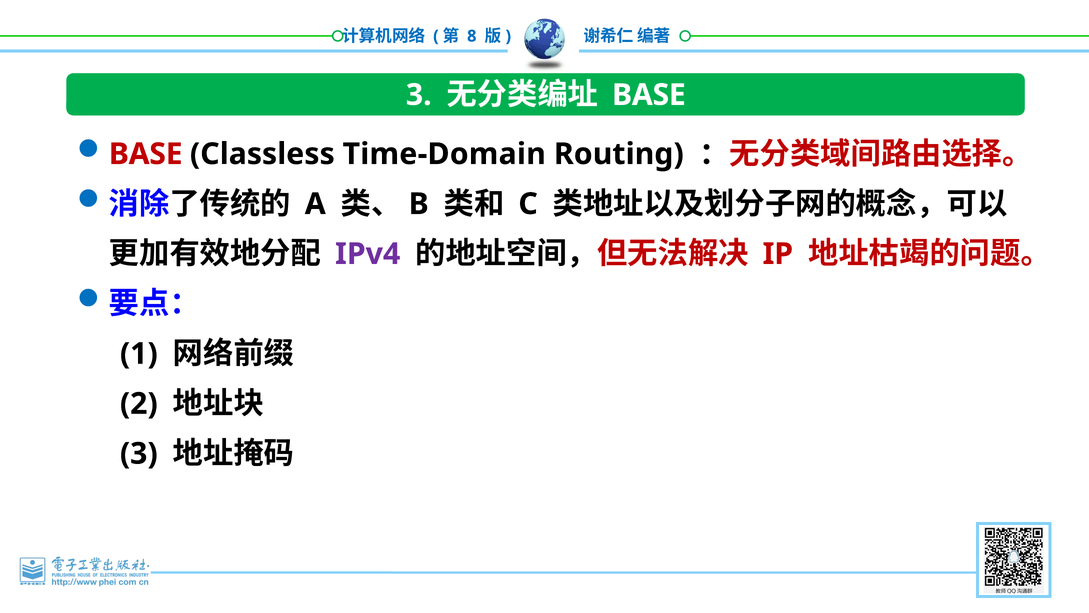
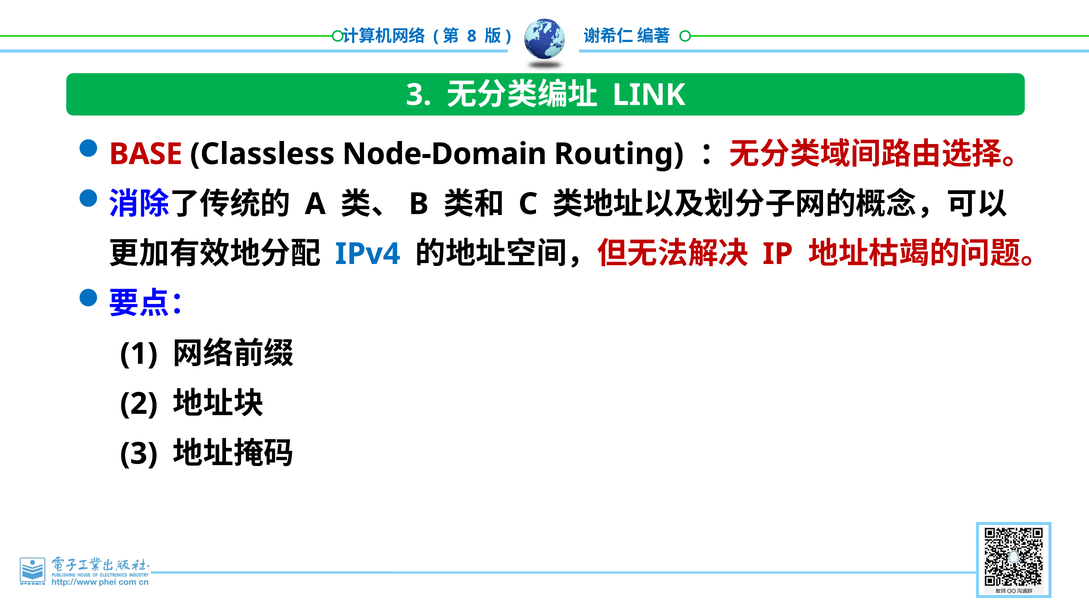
BASE: BASE -> LINK (649, 95)
Time-Domain: Time-Domain -> Node-Domain (444, 154)
IPv4 colour: purple -> blue (368, 254)
